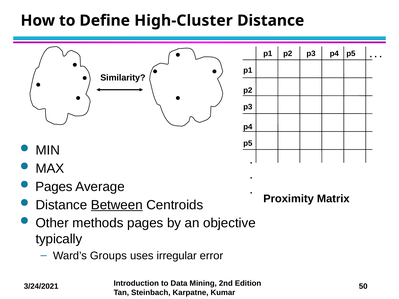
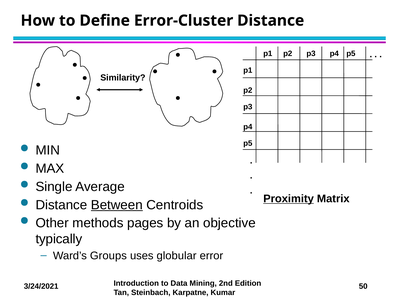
High-Cluster: High-Cluster -> Error-Cluster (184, 21)
Pages: Pages -> Single (54, 187)
Proximity underline: none -> present (289, 199)
irregular: irregular -> globular (177, 256)
